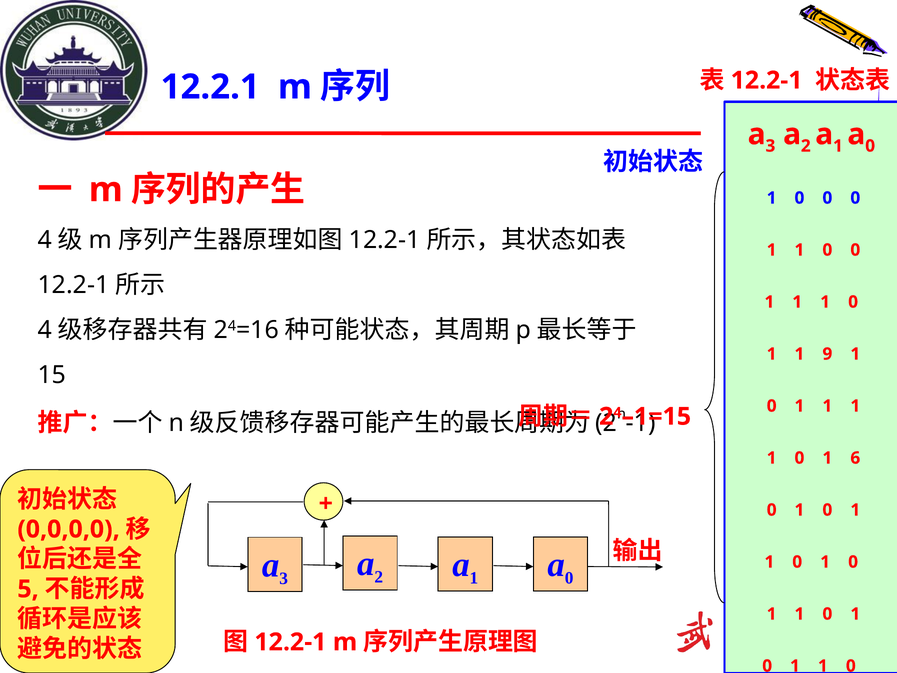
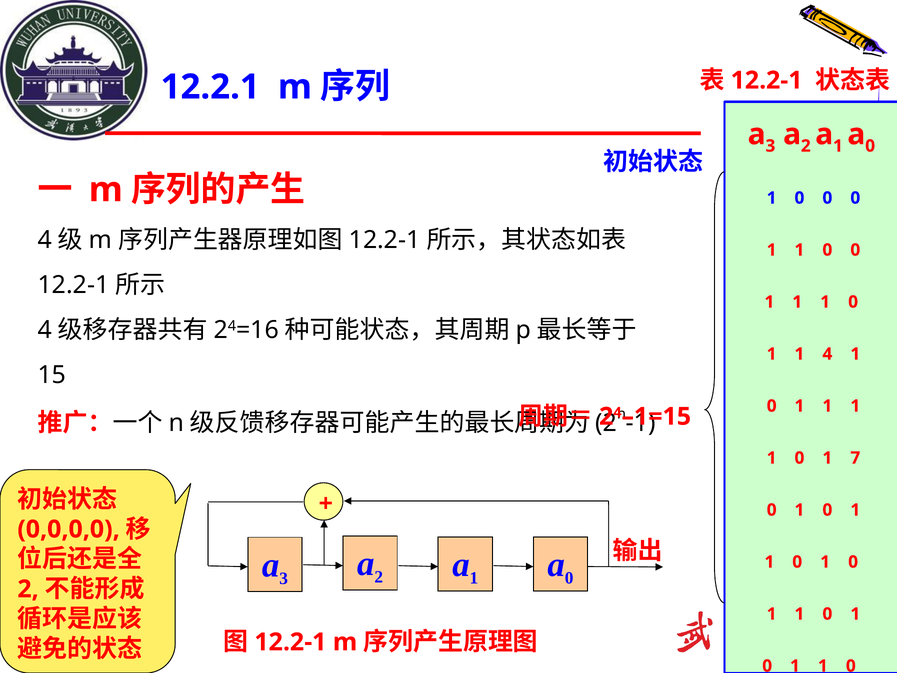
1 9: 9 -> 4 (827, 354)
6: 6 -> 7 (855, 458)
5: 5 -> 2 (28, 589)
